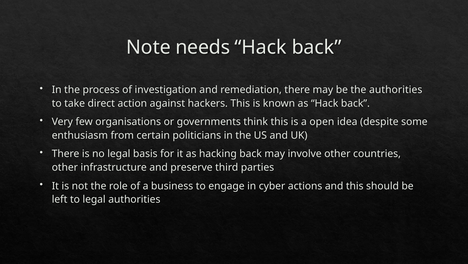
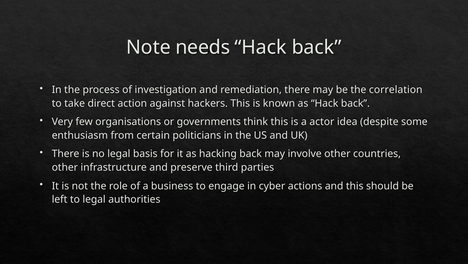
the authorities: authorities -> correlation (396, 90)
open: open -> actor (322, 122)
